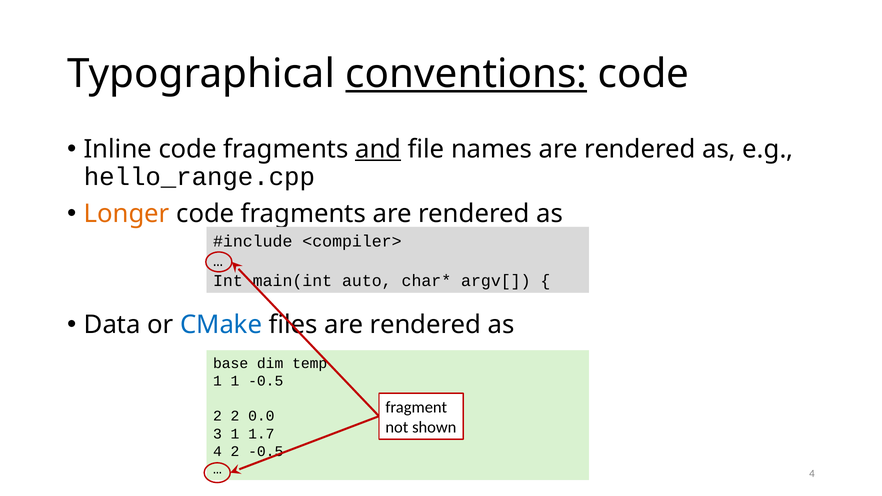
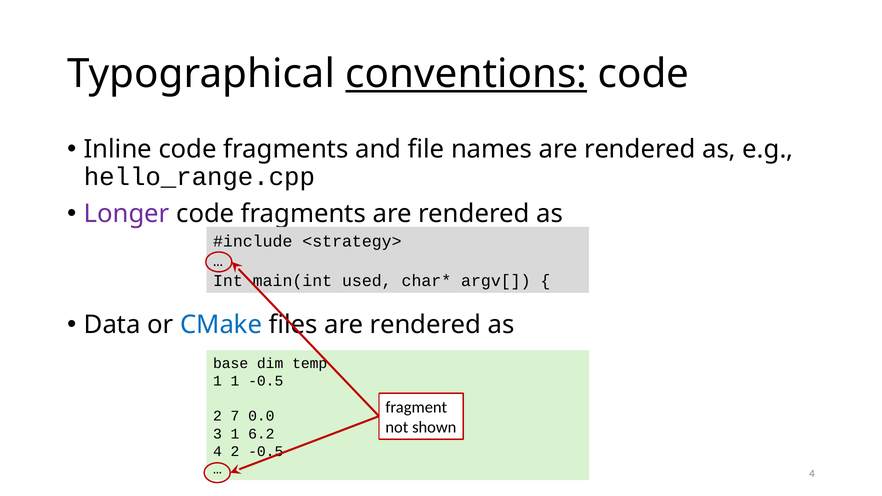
and underline: present -> none (378, 149)
Longer colour: orange -> purple (127, 214)
<compiler>: <compiler> -> <strategy> (352, 241)
auto: auto -> used (367, 281)
2 2: 2 -> 7 (235, 416)
1.7: 1.7 -> 6.2 (261, 434)
